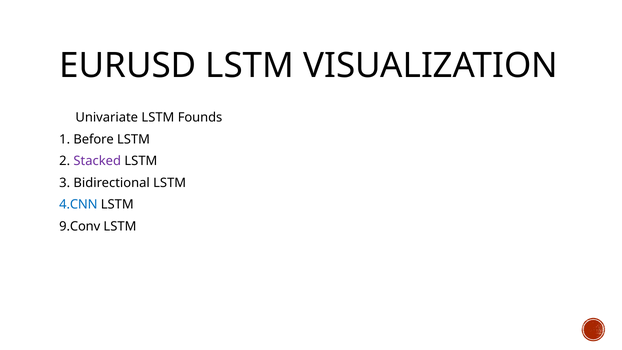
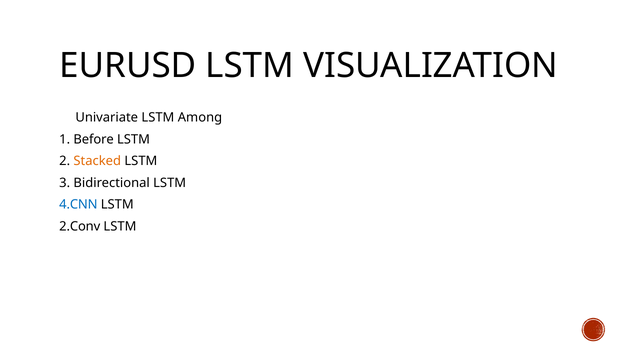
Founds: Founds -> Among (200, 118)
Stacked colour: purple -> orange (97, 161)
9.Conv: 9.Conv -> 2.Conv (80, 226)
